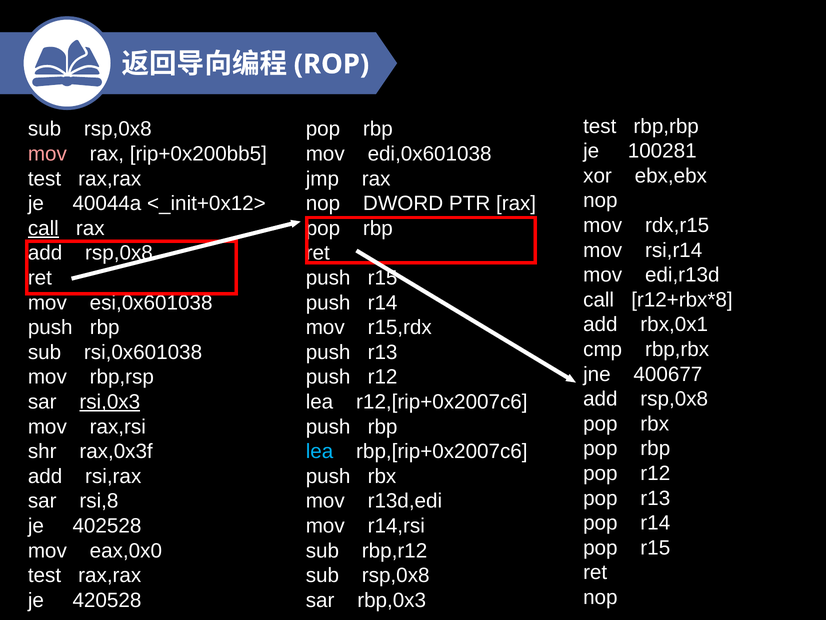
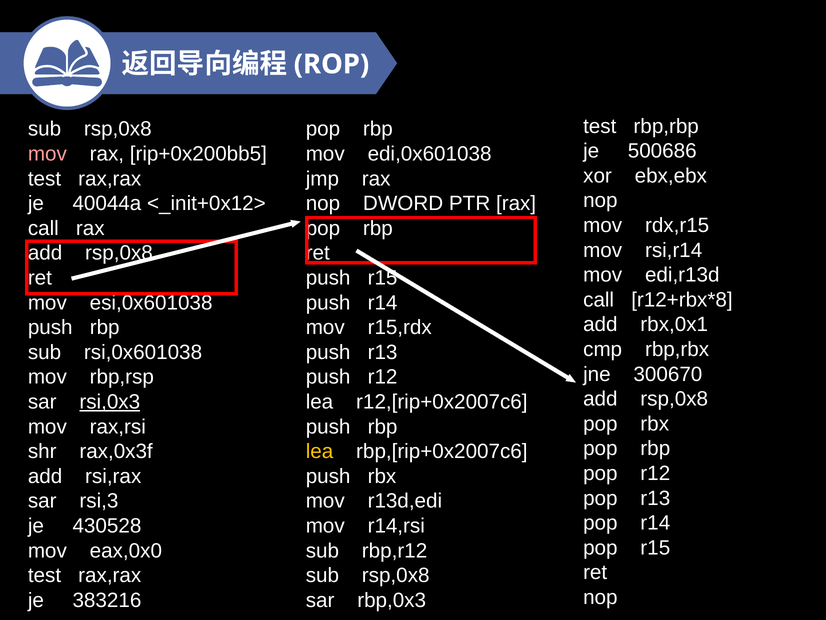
100281: 100281 -> 500686 (662, 151)
call underline: present -> none (43, 228)
400677: 400677 -> 300670 (668, 374)
lea colour: light blue -> yellow (320, 451)
rsi,8: rsi,8 -> rsi,3 (99, 501)
402528: 402528 -> 430528 (107, 526)
420528: 420528 -> 383216 (107, 600)
